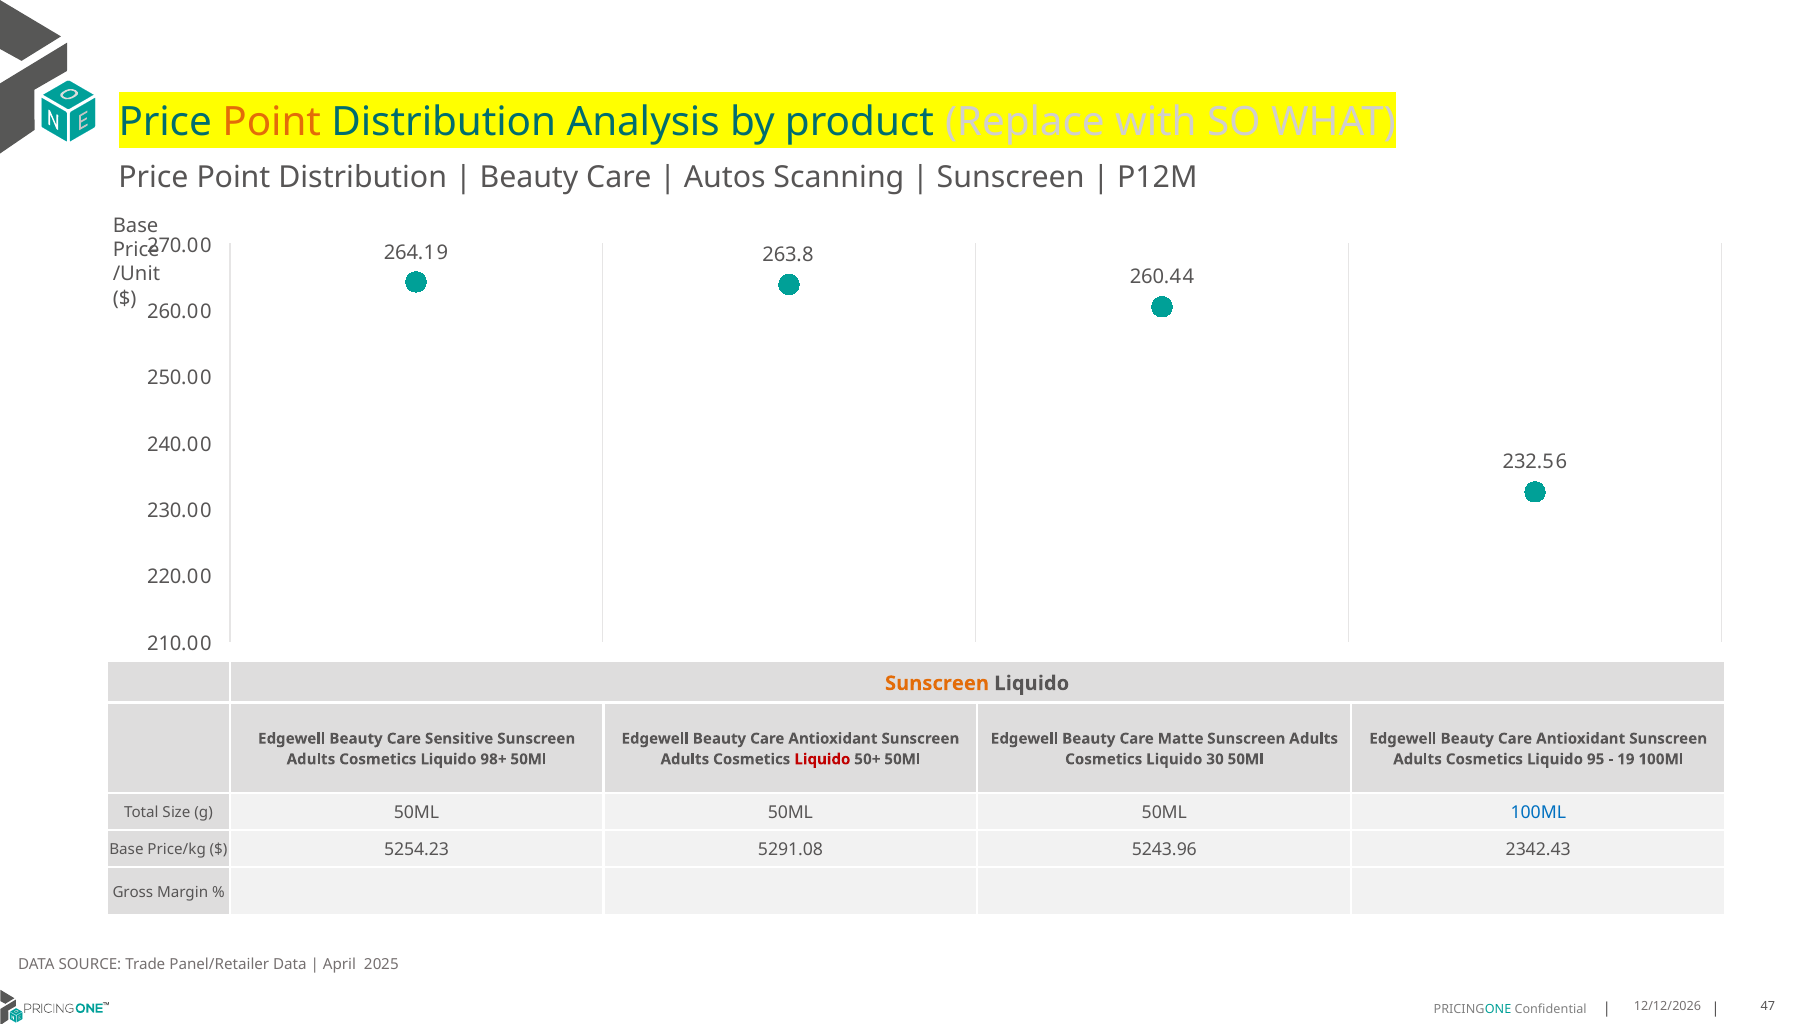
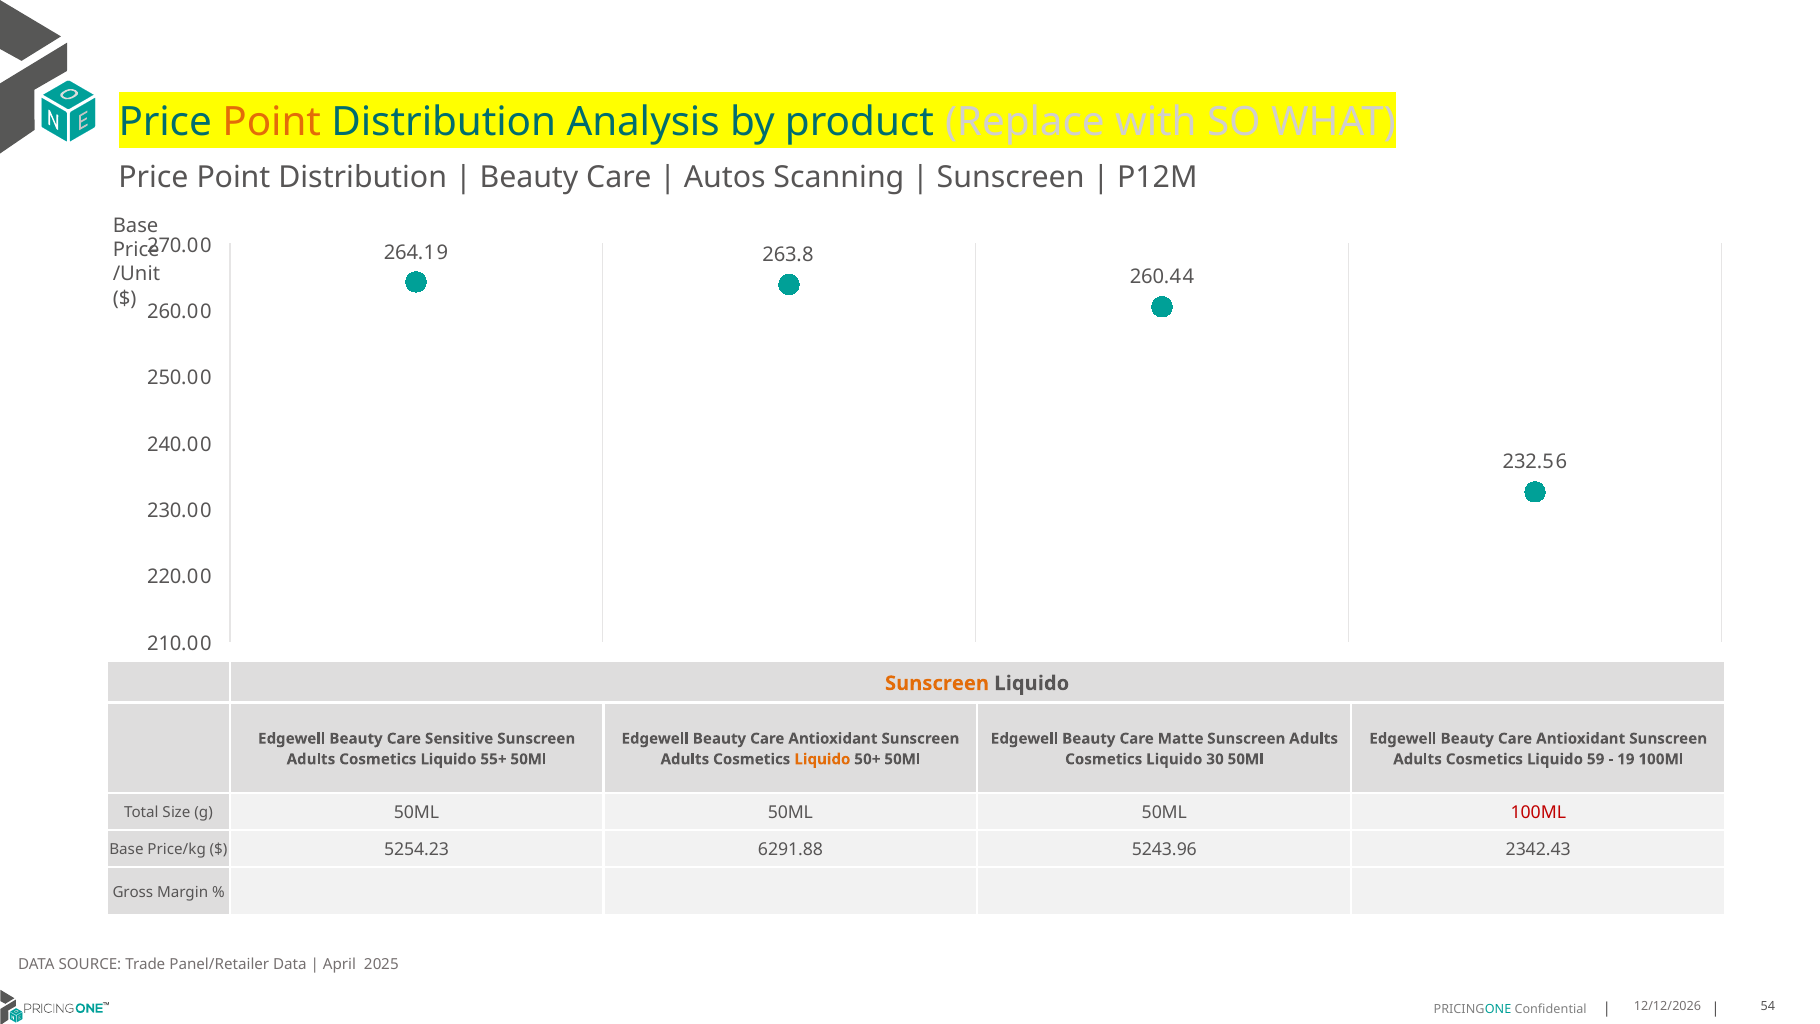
98+: 98+ -> 55+ (493, 759)
Liquido colour: red -> orange (822, 759)
95: 95 -> 59 (1596, 759)
100ML colour: blue -> red (1538, 813)
5291.08: 5291.08 -> 6291.88 (790, 850)
47: 47 -> 54 (1768, 1007)
